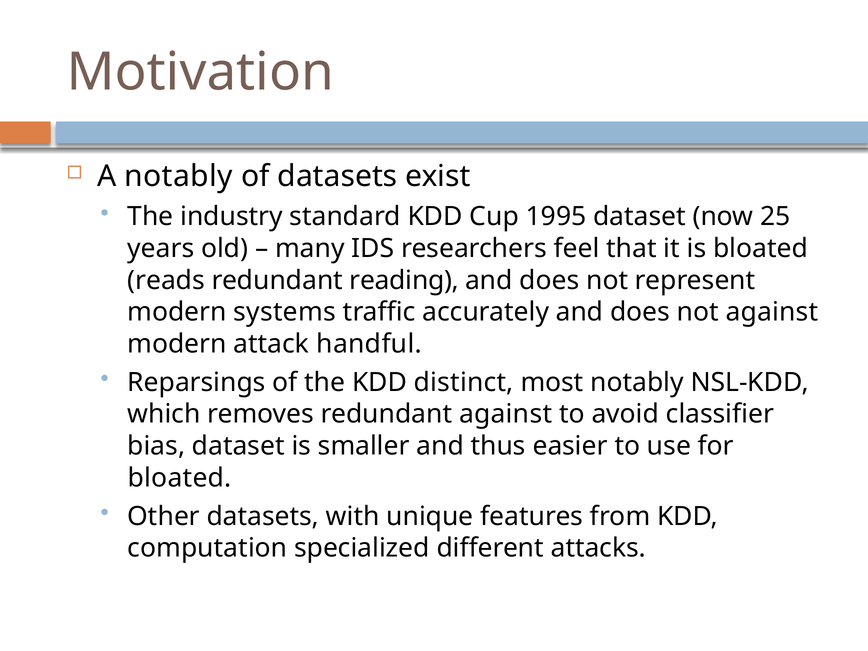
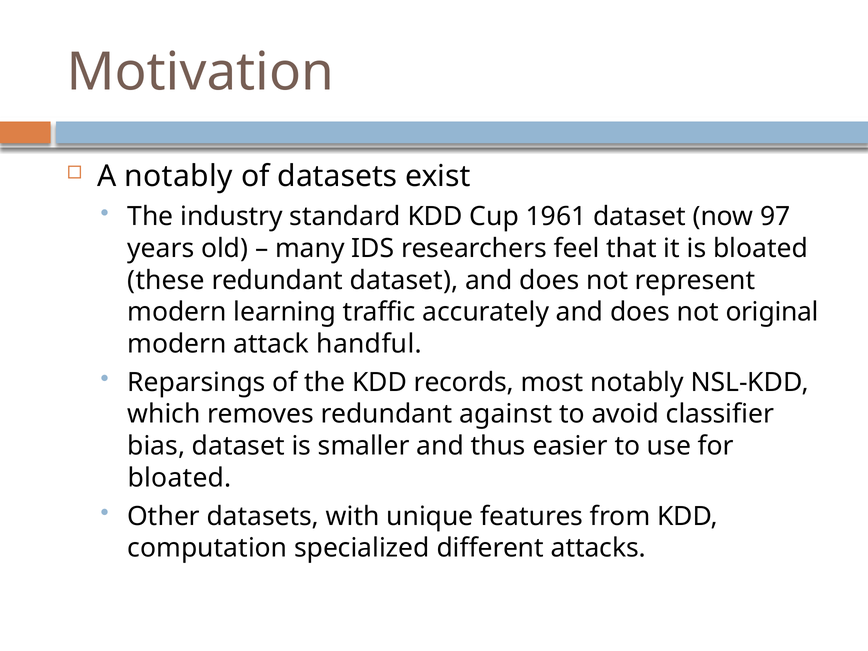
1995: 1995 -> 1961 (556, 217)
25: 25 -> 97 (775, 217)
reads: reads -> these (166, 280)
redundant reading: reading -> dataset (404, 280)
systems: systems -> learning (285, 312)
not against: against -> original (772, 312)
distinct: distinct -> records (464, 382)
